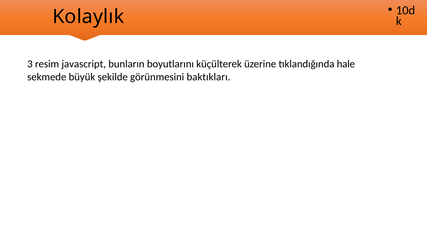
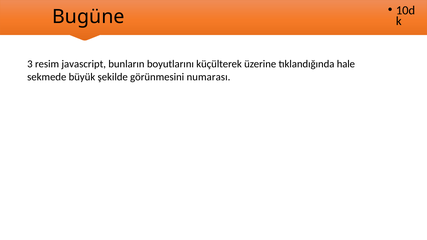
Kolaylık: Kolaylık -> Bugüne (88, 17)
baktıkları: baktıkları -> numarası (209, 77)
